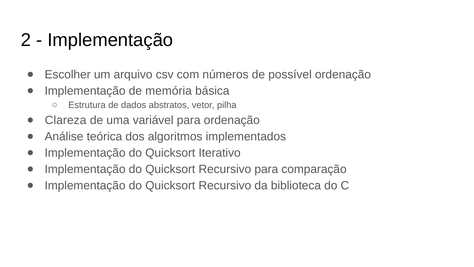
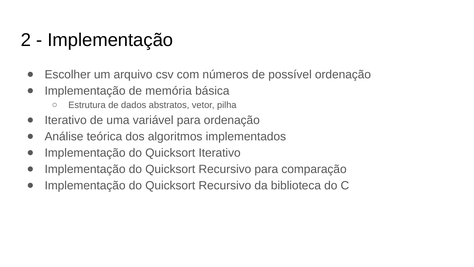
Clareza: Clareza -> Iterativo (66, 120)
